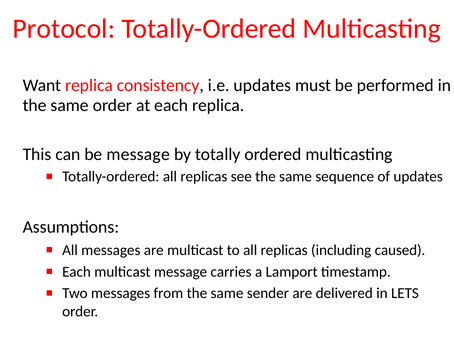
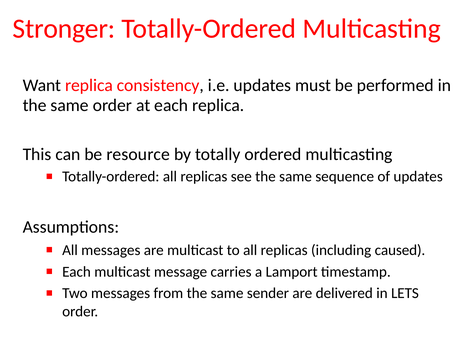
Protocol: Protocol -> Stronger (64, 29)
be message: message -> resource (138, 154)
